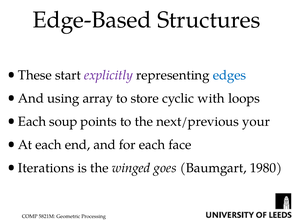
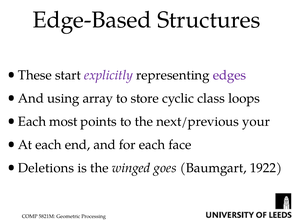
edges colour: blue -> purple (230, 75)
with: with -> class (211, 98)
soup: soup -> most (63, 121)
Iterations: Iterations -> Deletions (46, 168)
1980: 1980 -> 1922 (266, 168)
